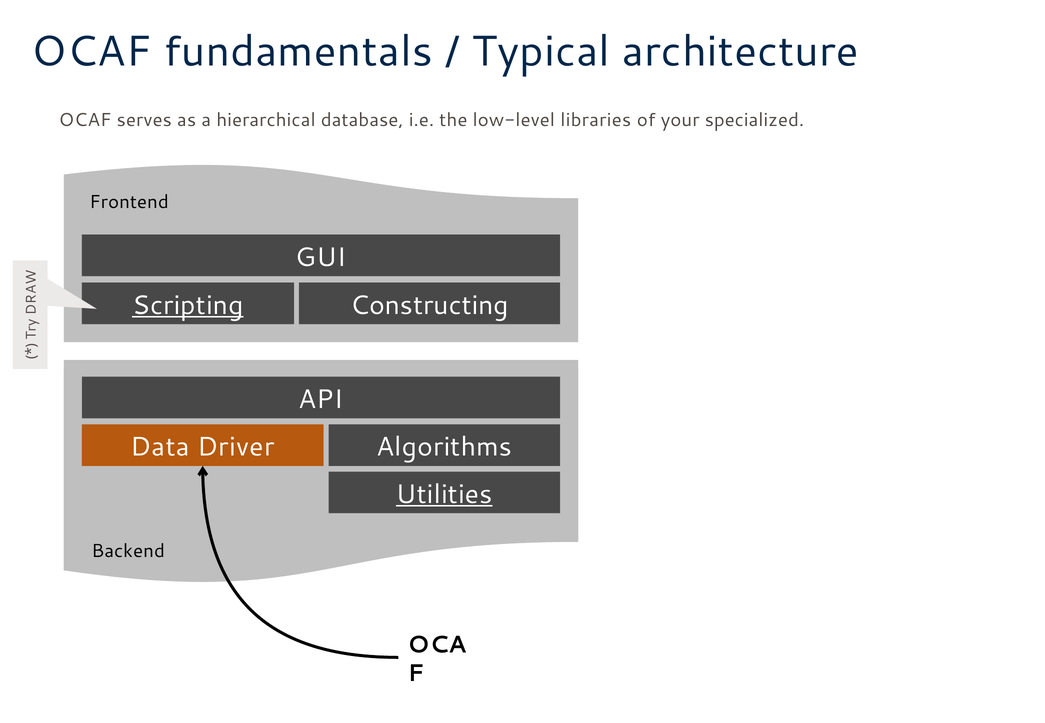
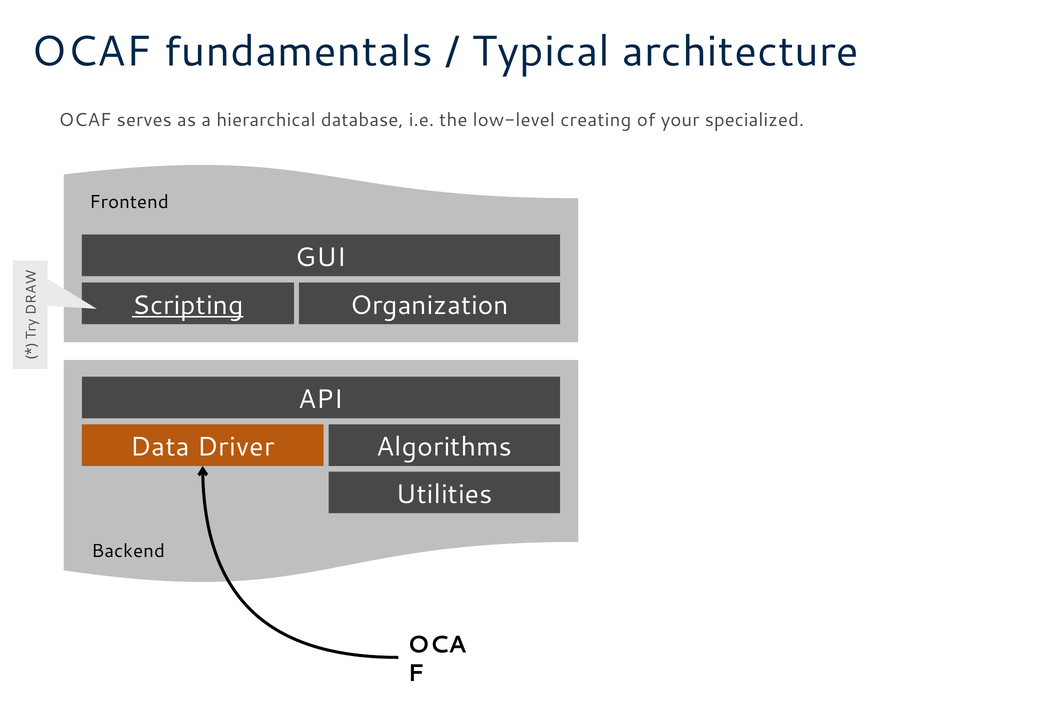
libraries: libraries -> creating (596, 120)
Constructing: Constructing -> Organization (430, 305)
Utilities underline: present -> none (444, 495)
